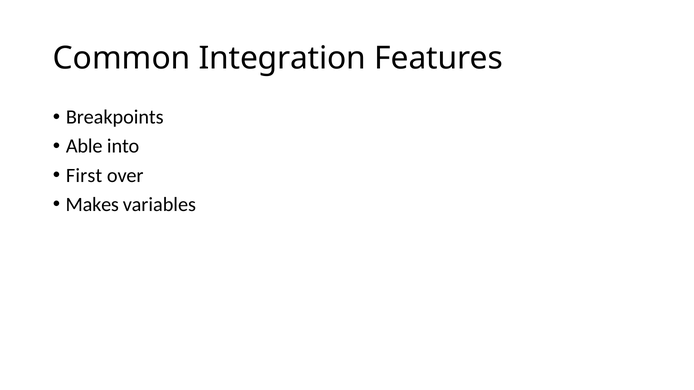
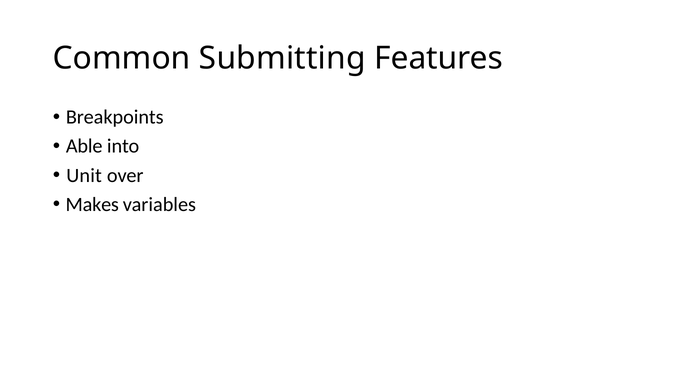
Integration: Integration -> Submitting (282, 58)
First: First -> Unit (84, 176)
